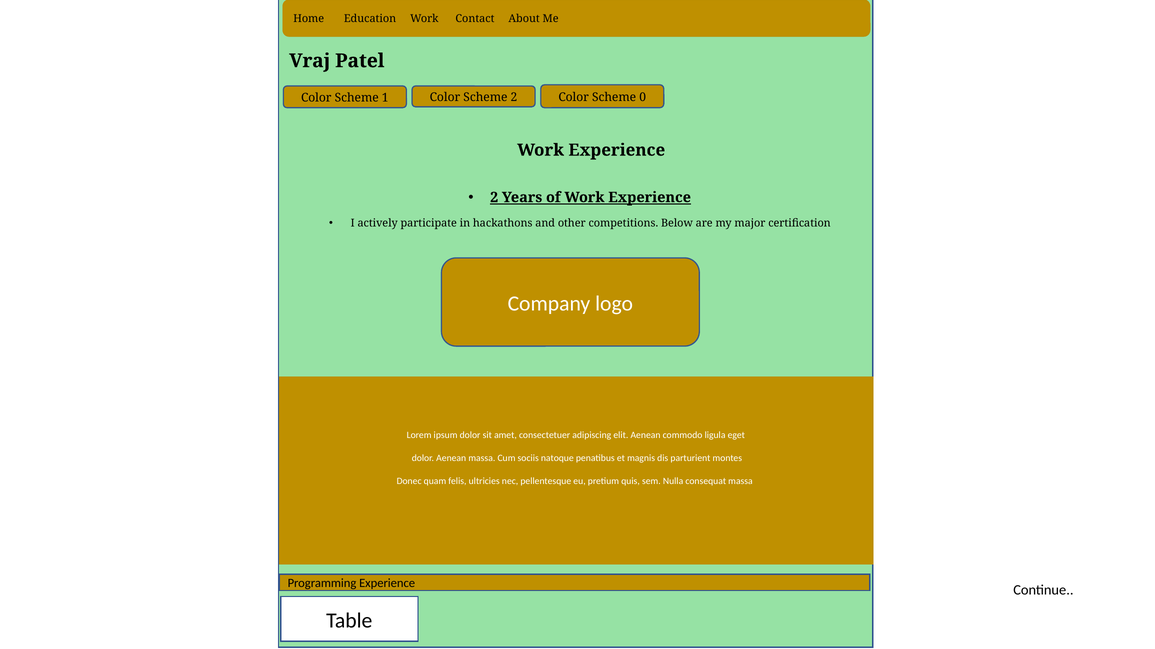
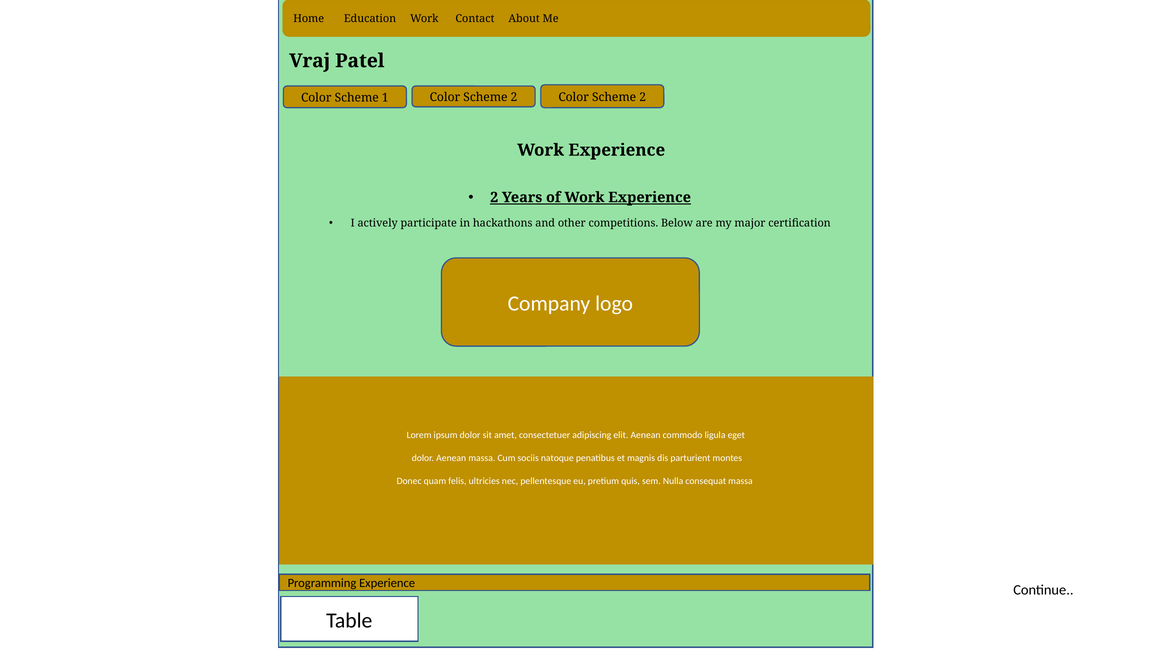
2 Color Scheme 0: 0 -> 2 (643, 97)
